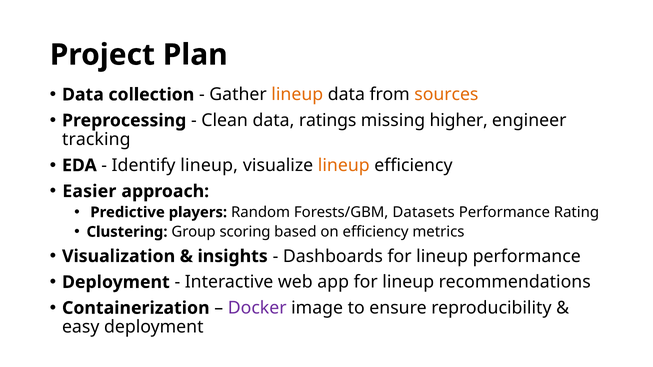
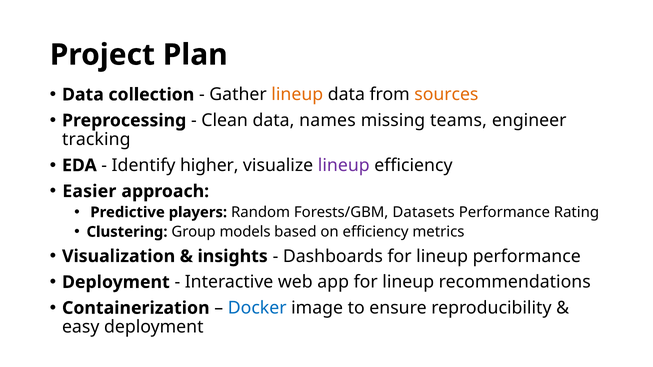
ratings: ratings -> names (327, 121)
higher: higher -> teams (458, 121)
Identify lineup: lineup -> higher (209, 166)
lineup colour: orange -> purple (344, 166)
scoring: scoring -> models (245, 232)
Docker colour: purple -> blue (257, 308)
